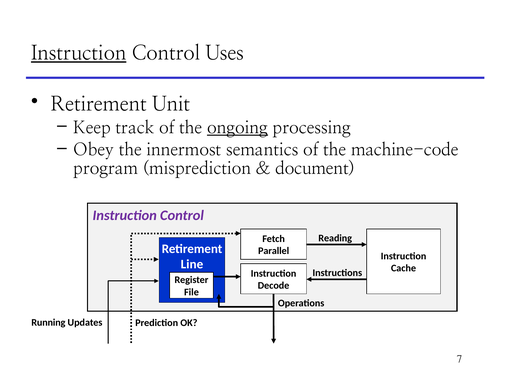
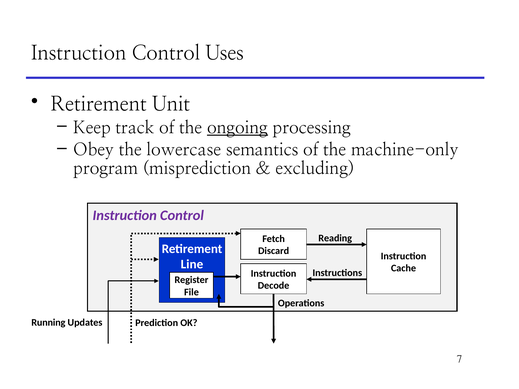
Instruction underline: present -> none (79, 53)
innermost: innermost -> lowercase (184, 150)
machine-code: machine-code -> machine-only (405, 150)
document: document -> excluding (315, 169)
Parallel: Parallel -> Discard (274, 251)
